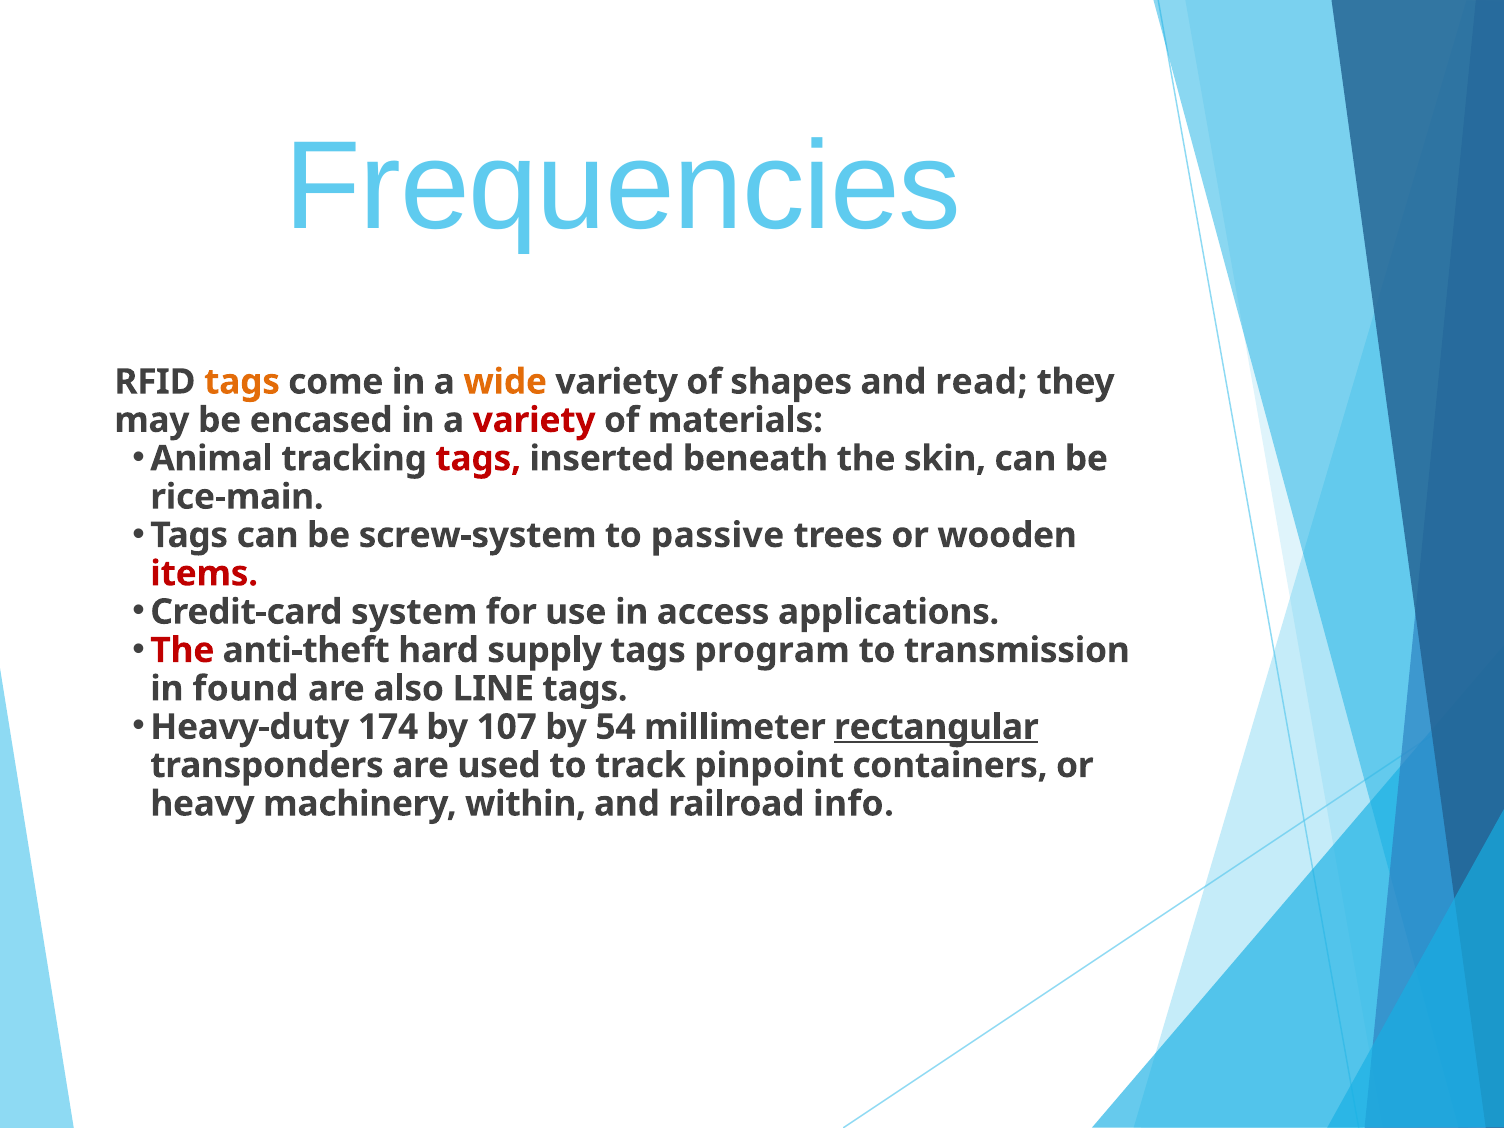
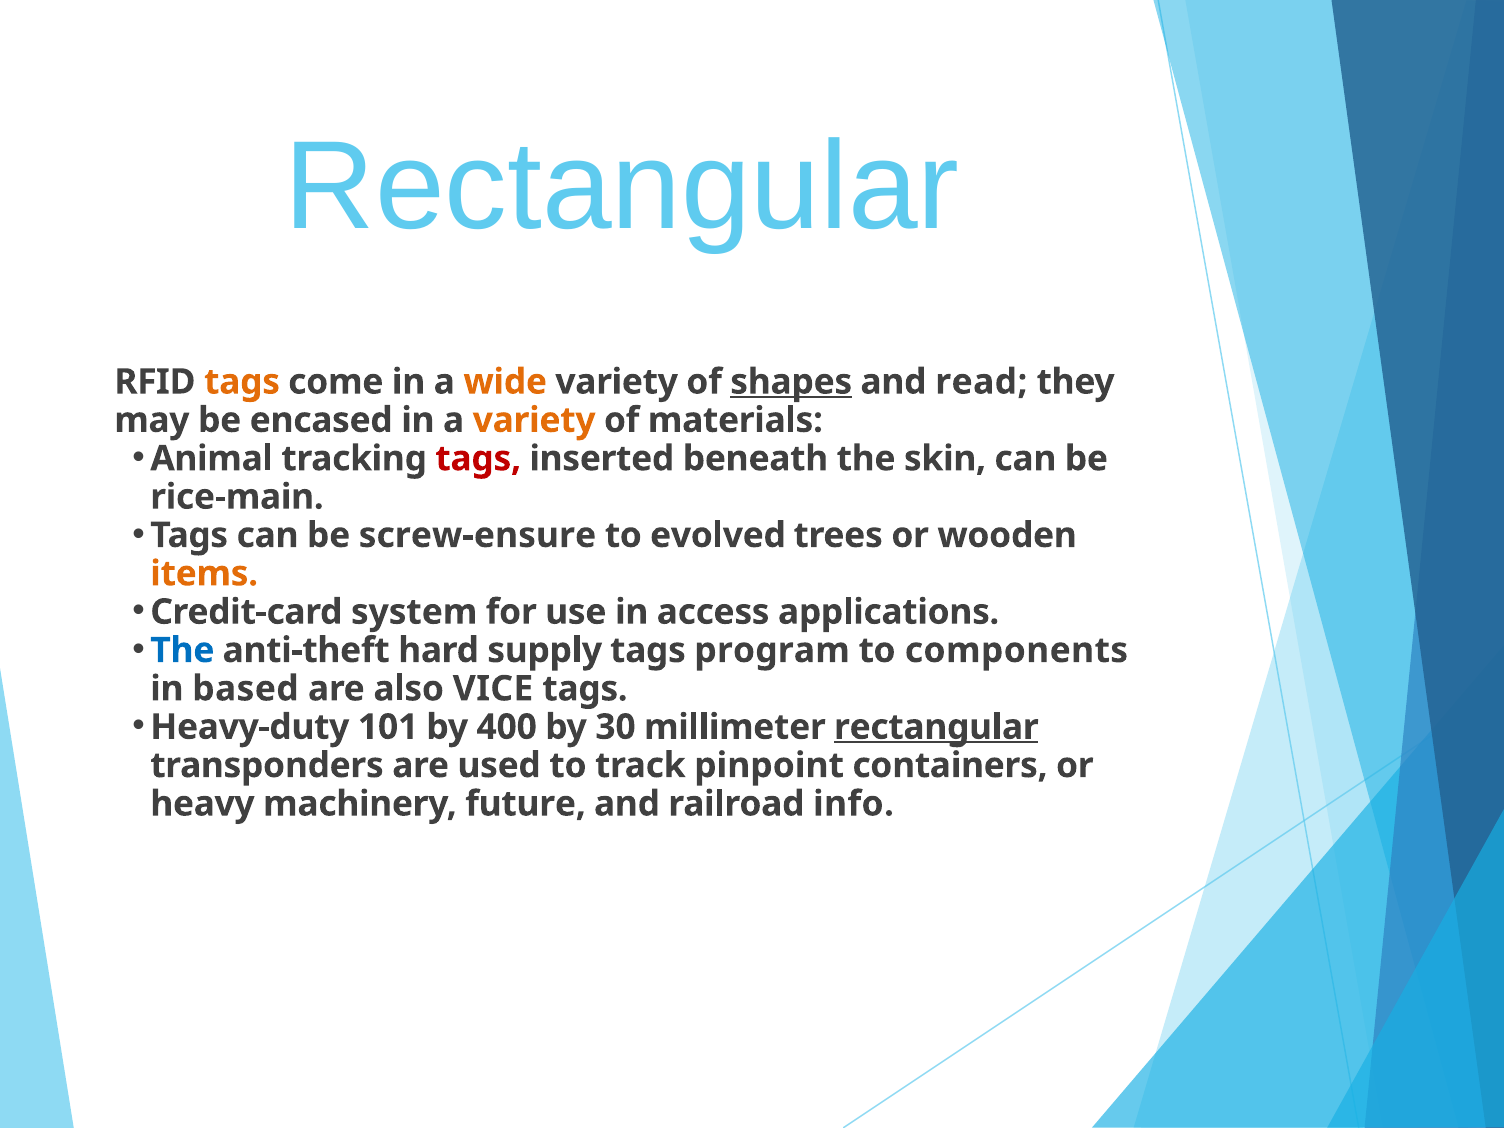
Frequencies: Frequencies -> Rectangular (622, 187)
shapes underline: none -> present (791, 382)
variety colour: red -> orange (534, 420)
screw-system: screw-system -> screw-ensure (477, 535)
passive: passive -> evolved (718, 535)
items colour: red -> orange (204, 574)
The colour: red -> blue (182, 650)
transmission: transmission -> components (1016, 650)
found: found -> based (245, 689)
LINE: LINE -> VICE (493, 689)
174: 174 -> 101 (388, 727)
107: 107 -> 400 (507, 727)
54: 54 -> 30 (616, 727)
within: within -> future (526, 804)
